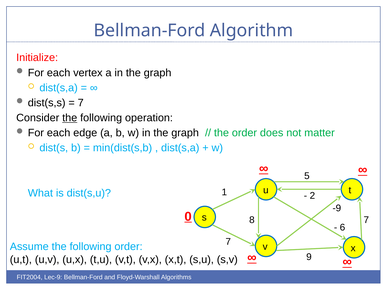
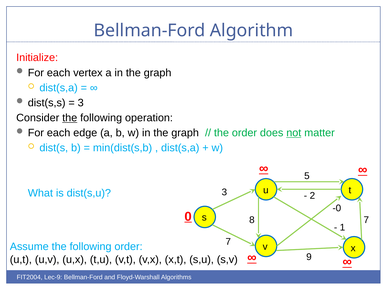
7: 7 -> 3 (81, 103)
not underline: none -> present (294, 133)
dist(s,u 1: 1 -> 3 (224, 192)
-9: -9 -> -0 (337, 208)
6: 6 -> 1 (342, 228)
